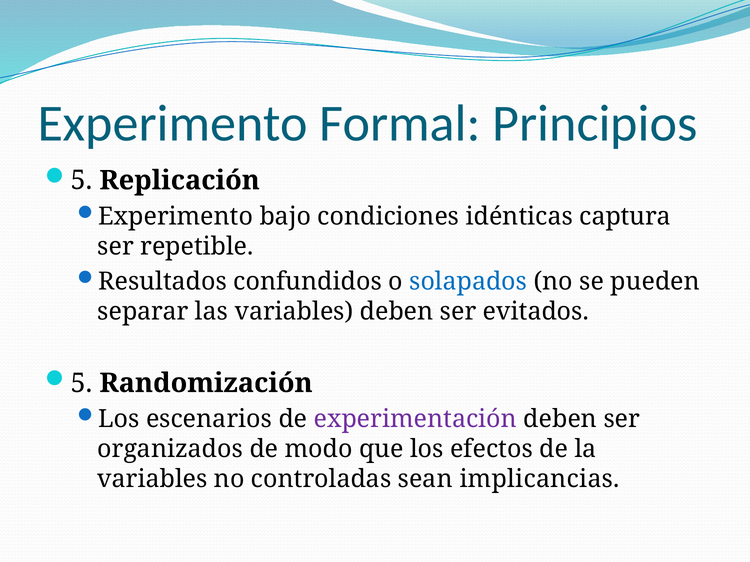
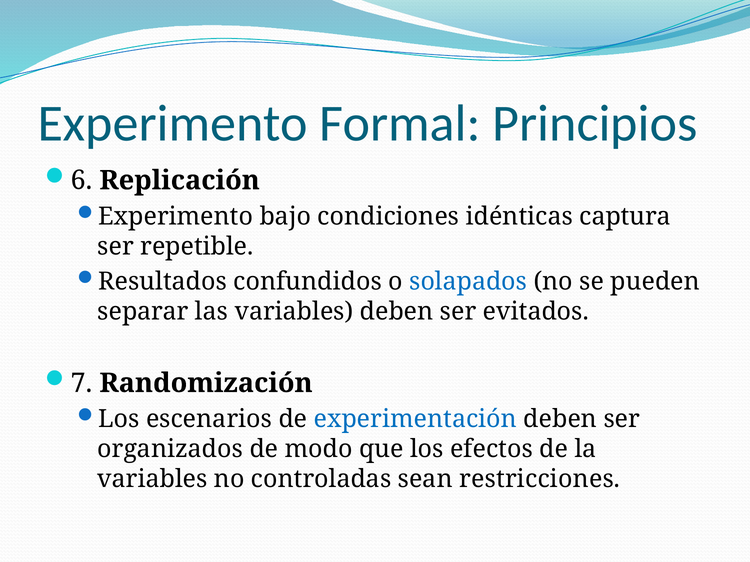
5: 5 -> 6 (82, 181)
5: 5 -> 7 (82, 383)
experimentación colour: purple -> blue (415, 420)
implicancias: implicancias -> restricciones (540, 480)
